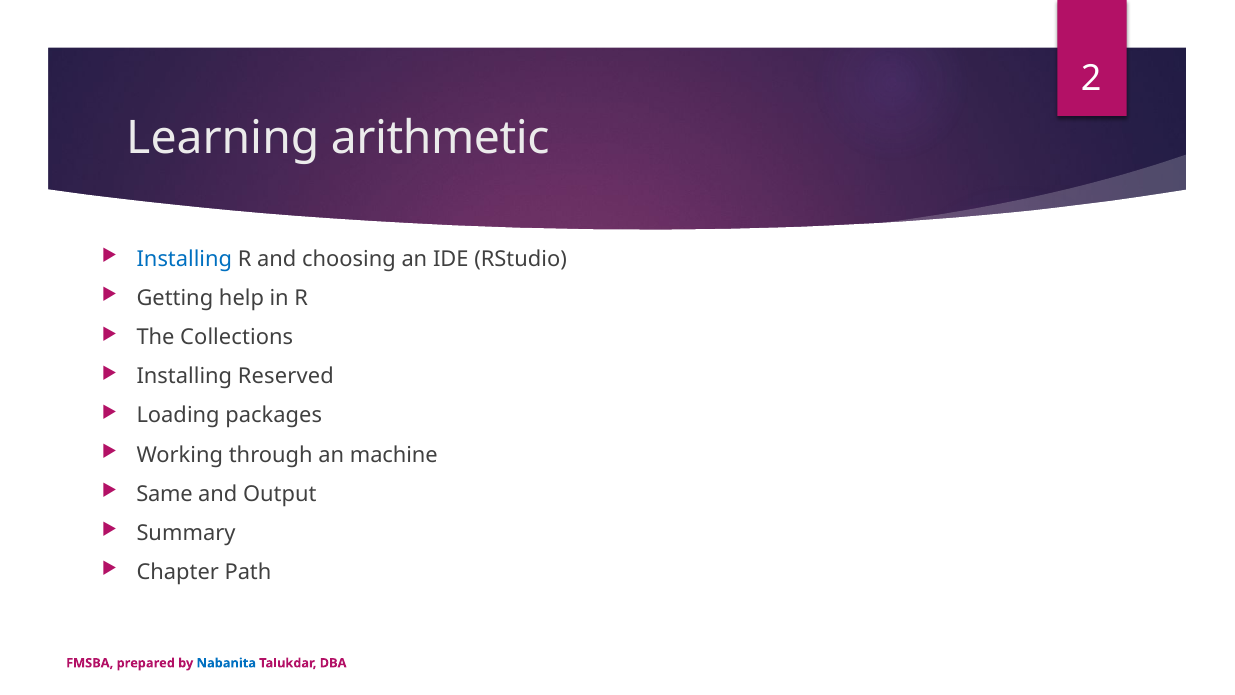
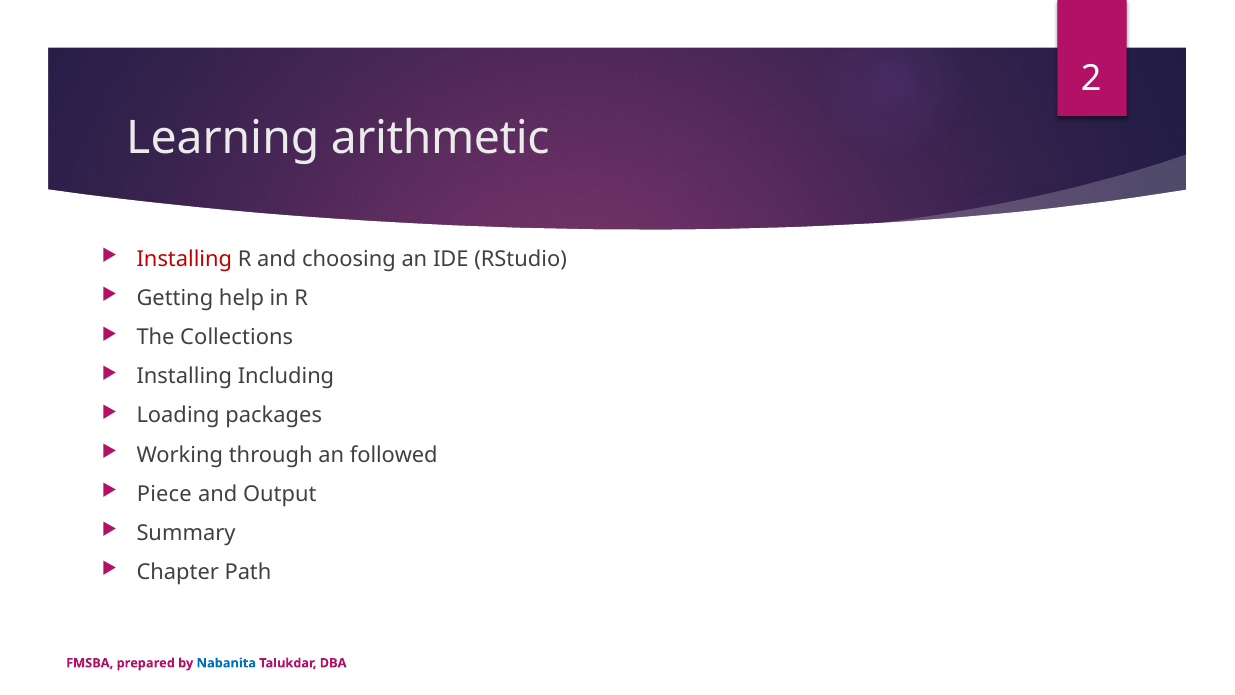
Installing colour: blue -> red (184, 259)
Reserved: Reserved -> Including (286, 376)
machine: machine -> followed (394, 455)
Same: Same -> Piece (164, 494)
